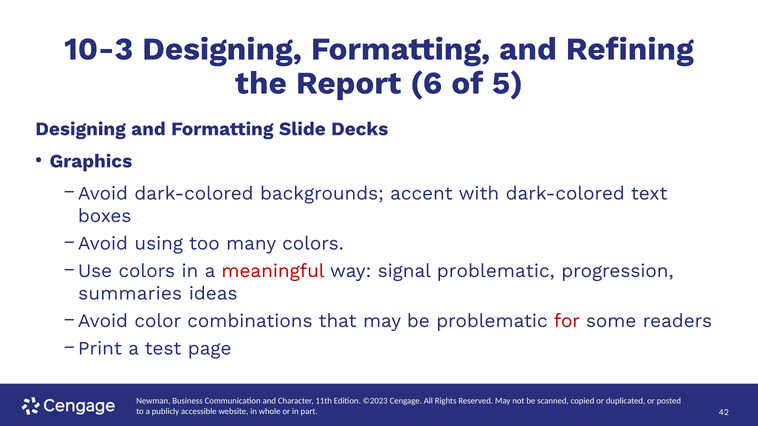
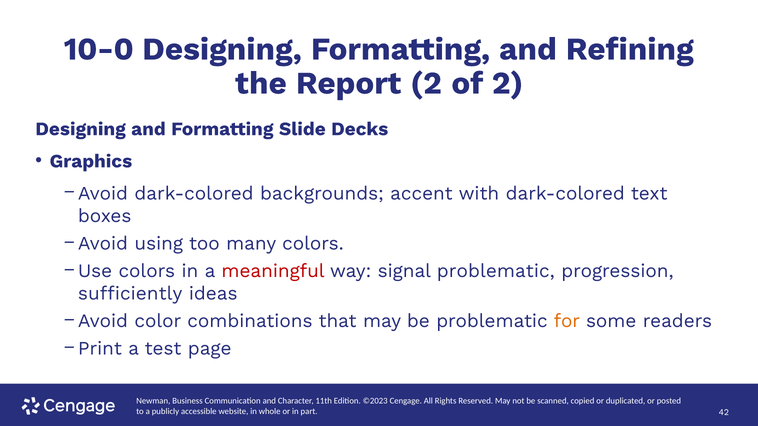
10-3: 10-3 -> 10-0 (99, 49)
Report 6: 6 -> 2 (426, 83)
of 5: 5 -> 2 (507, 83)
summaries: summaries -> sufficiently (130, 294)
for colour: red -> orange (567, 321)
